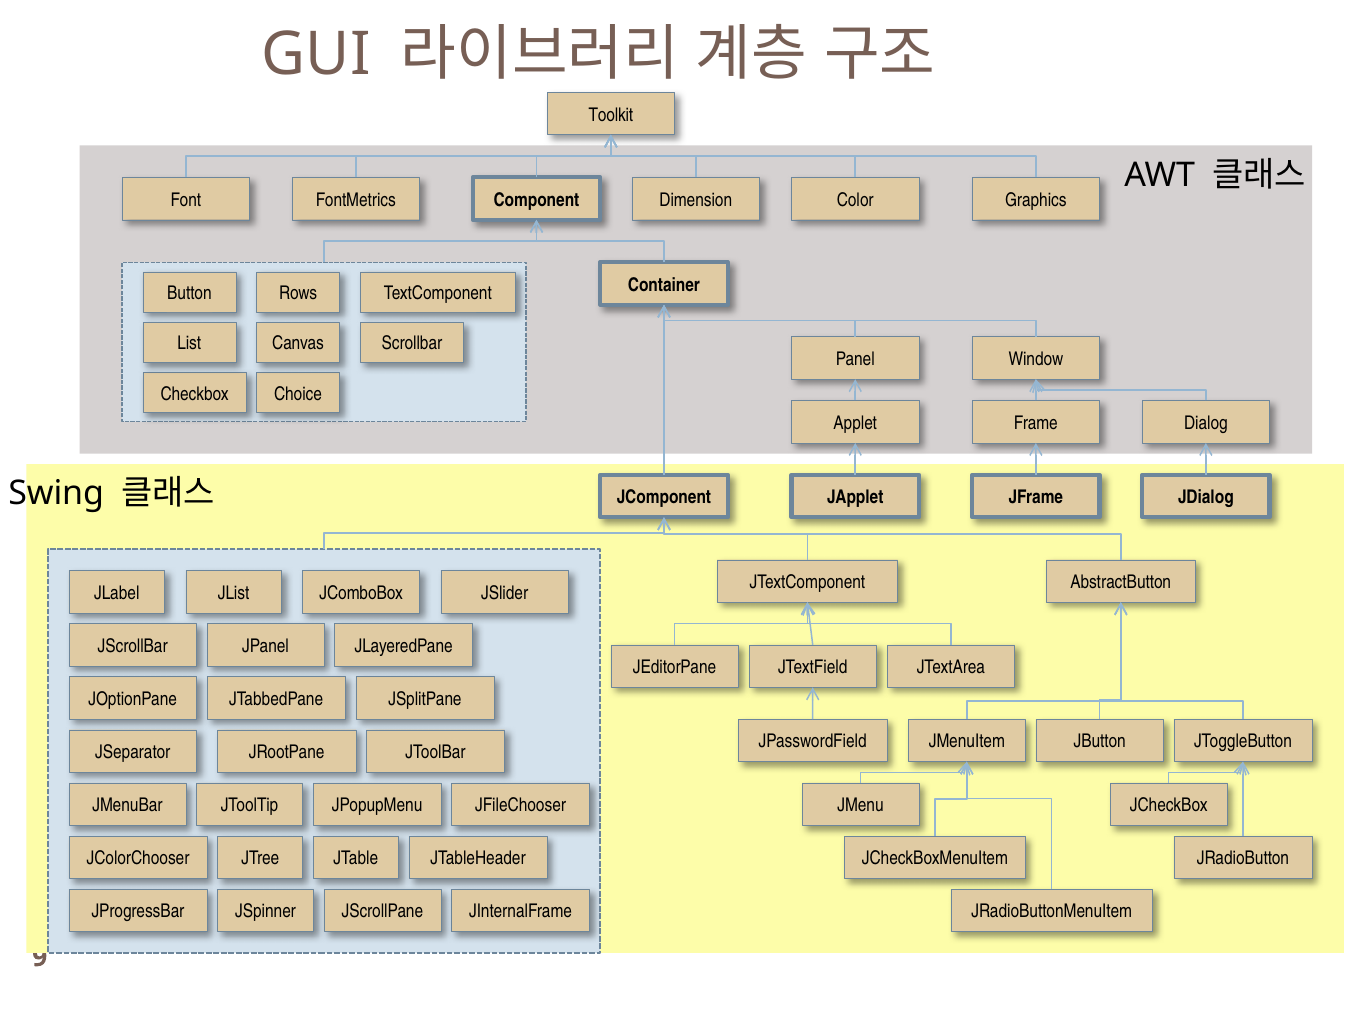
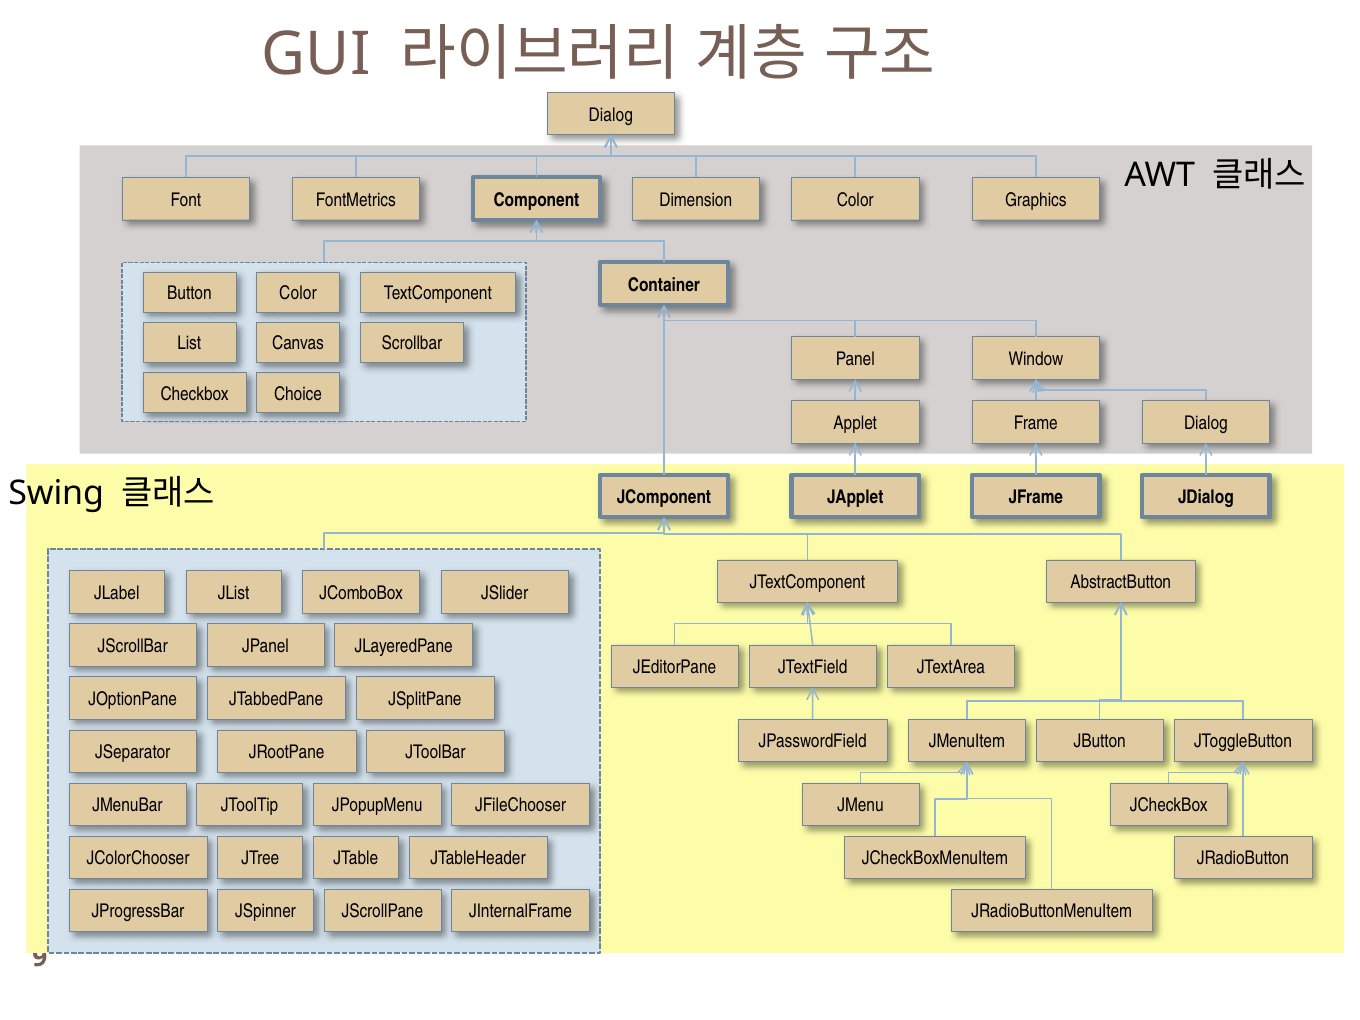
Toolkit: Toolkit -> Dialog (611, 115)
Rows: Rows -> Color (298, 293)
